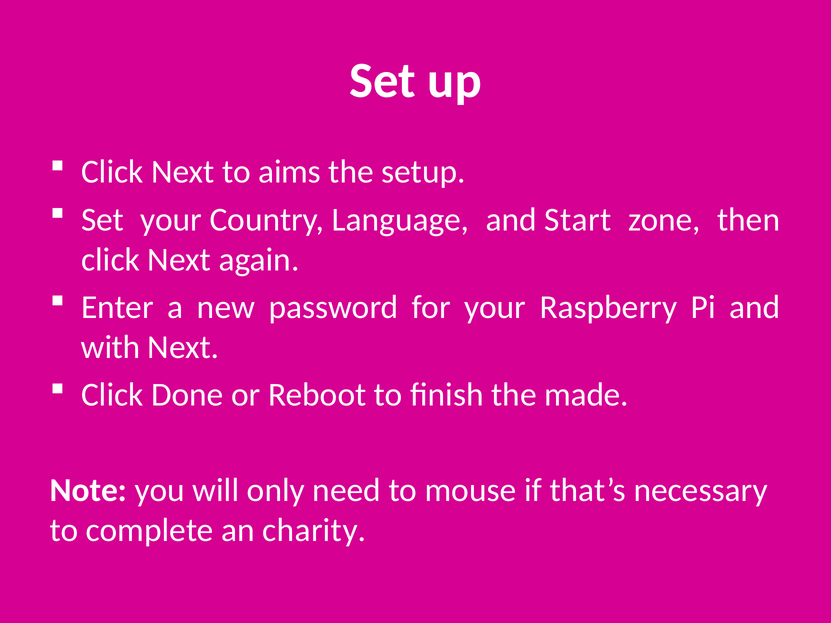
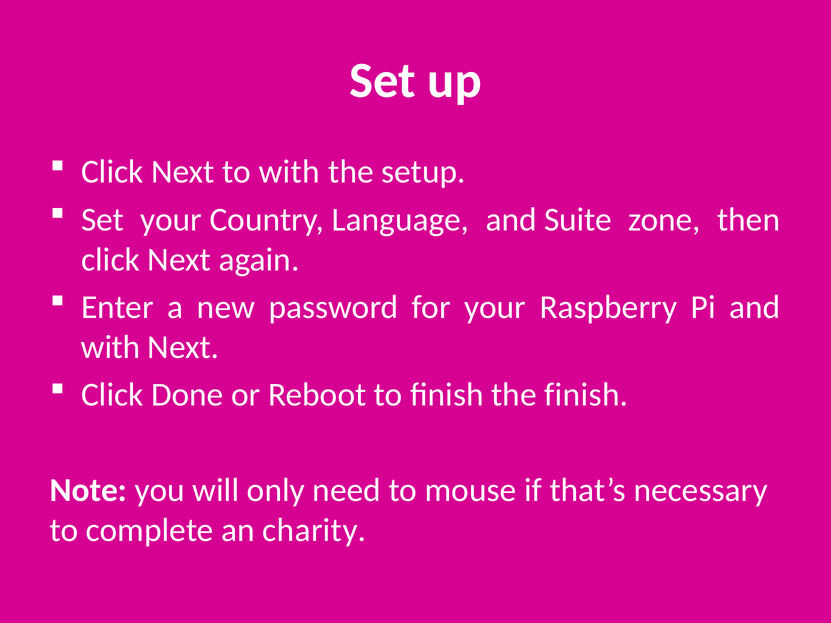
to aims: aims -> with (289, 172)
Start: Start -> Suite (578, 220)
the made: made -> finish (586, 395)
